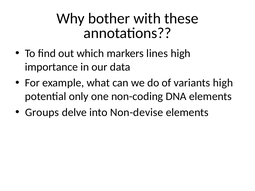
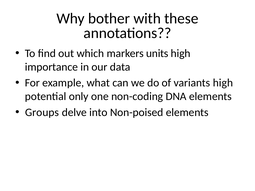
lines: lines -> units (157, 53)
Non-devise: Non-devise -> Non-poised (137, 112)
